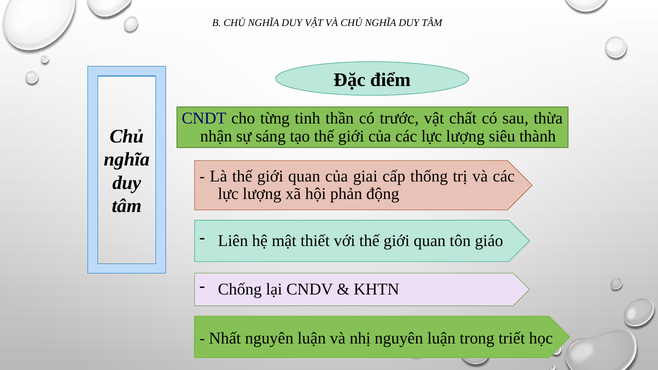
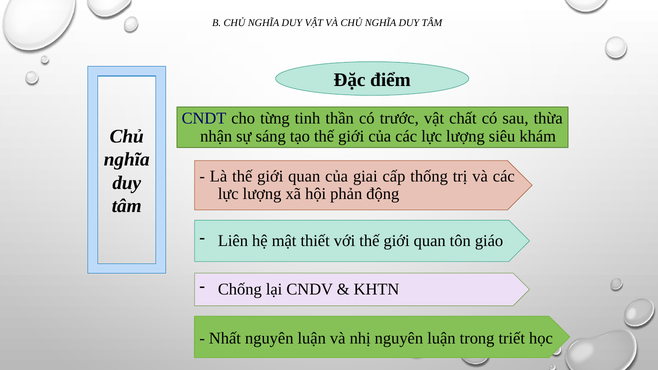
thành: thành -> khám (538, 136)
